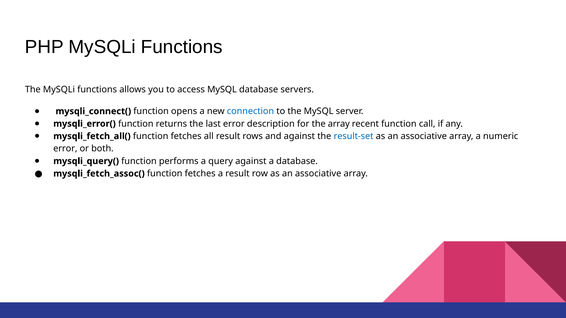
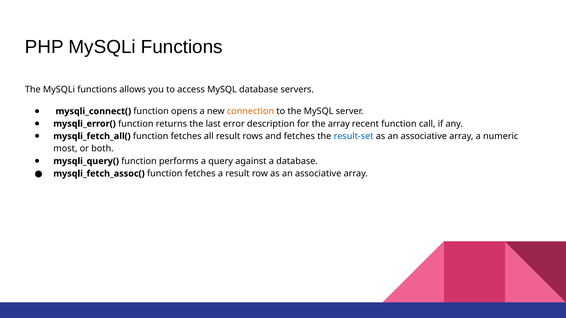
connection colour: blue -> orange (250, 111)
and against: against -> fetches (299, 136)
error: error -> most (65, 149)
